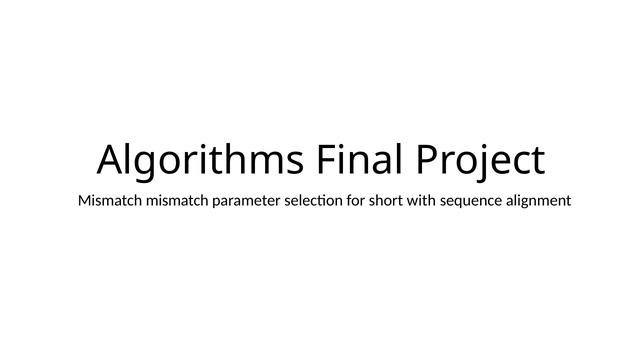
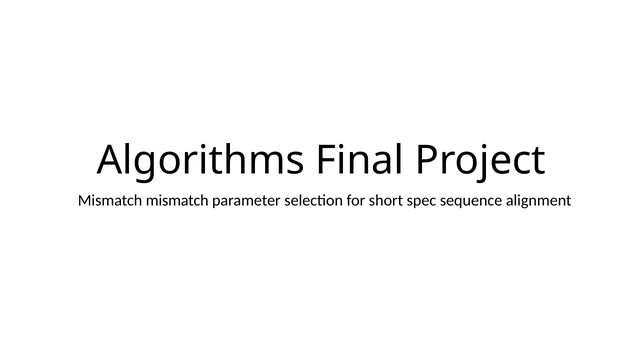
with: with -> spec (421, 201)
